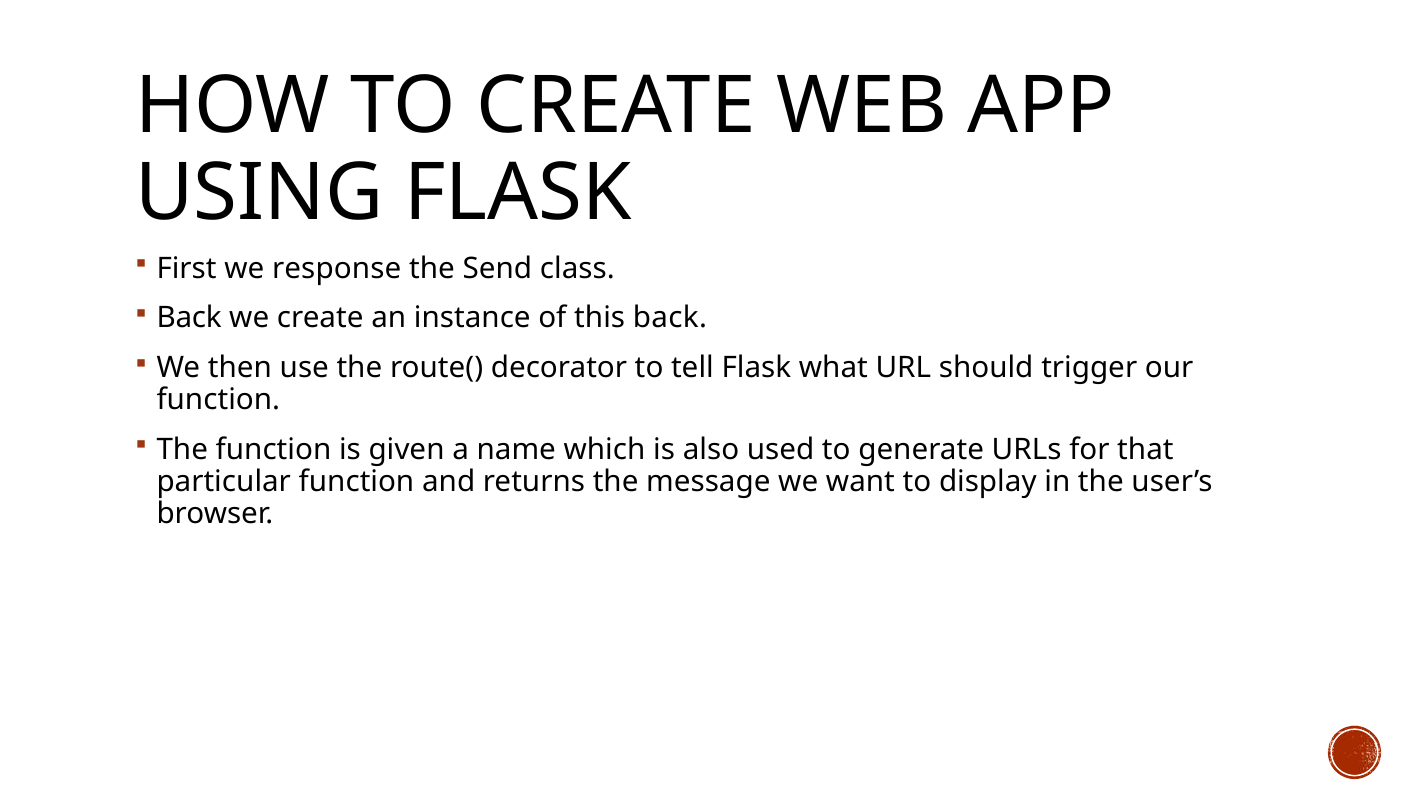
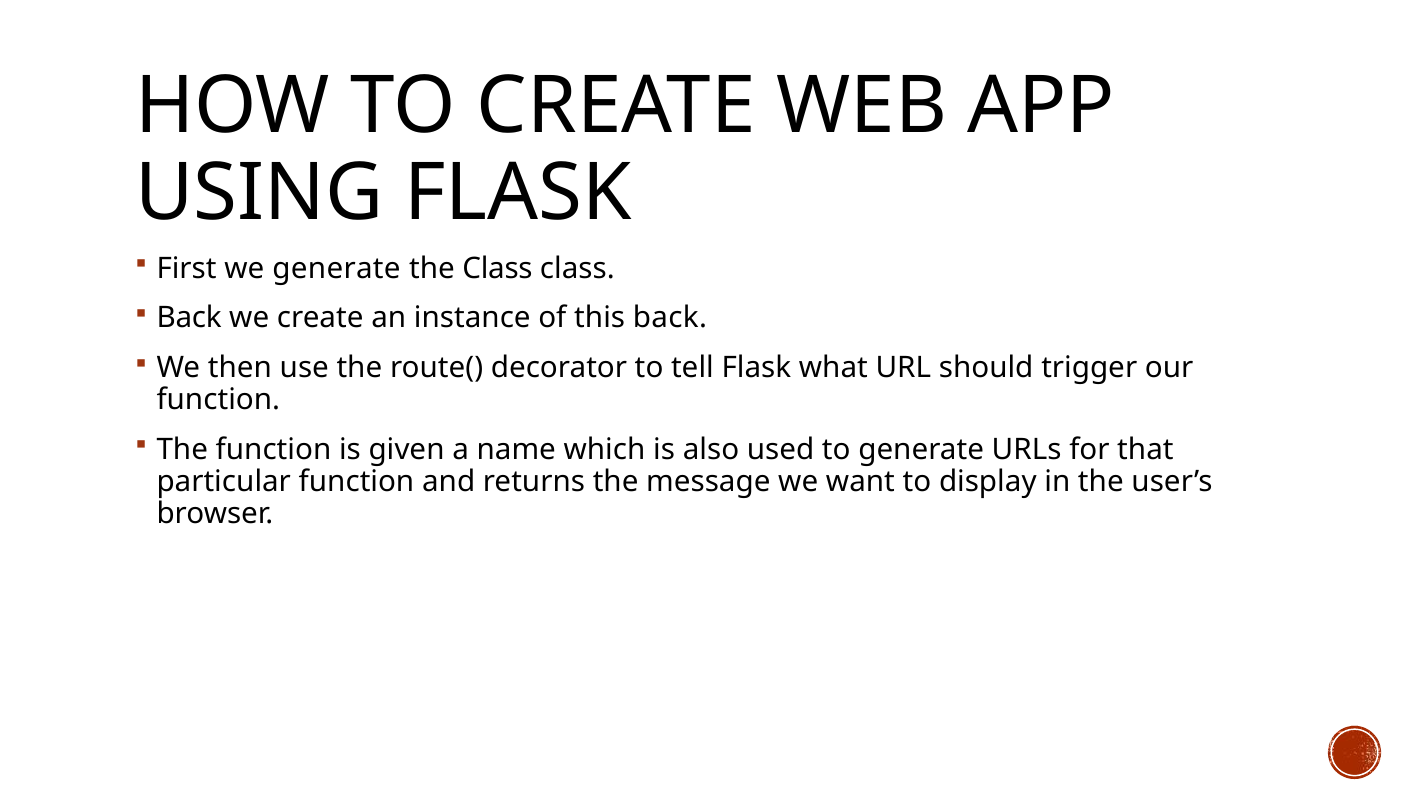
we response: response -> generate (337, 268)
the Send: Send -> Class (498, 268)
